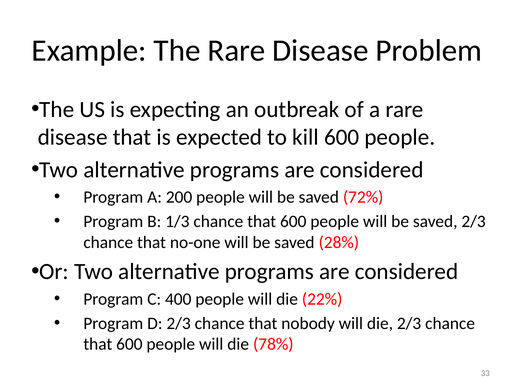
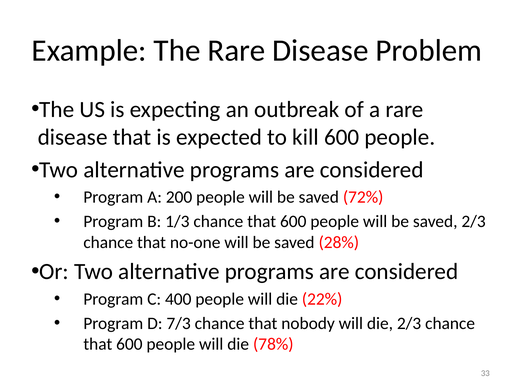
D 2/3: 2/3 -> 7/3 (179, 323)
